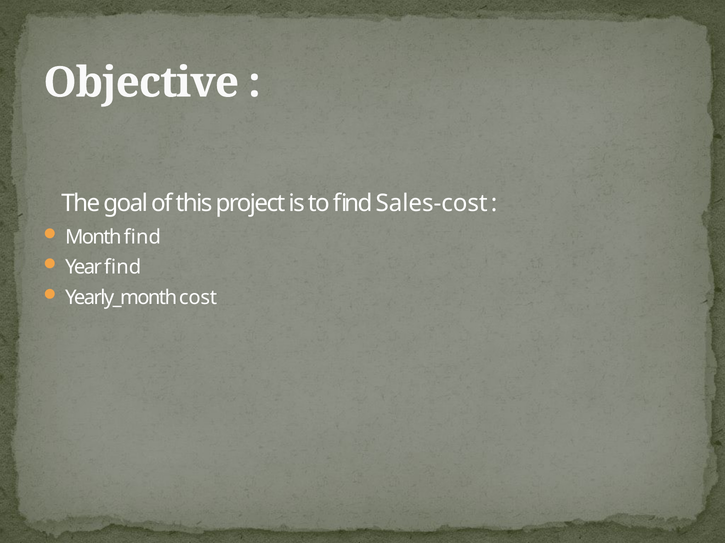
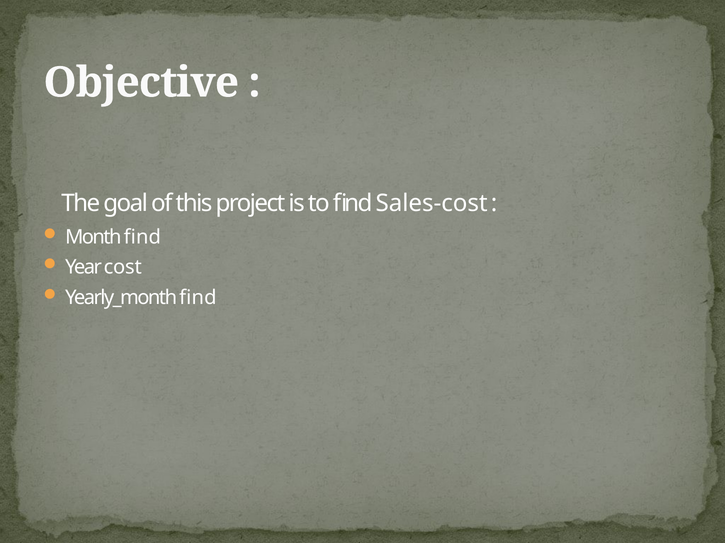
Year find: find -> cost (123, 268)
Yearly_month cost: cost -> find (198, 298)
